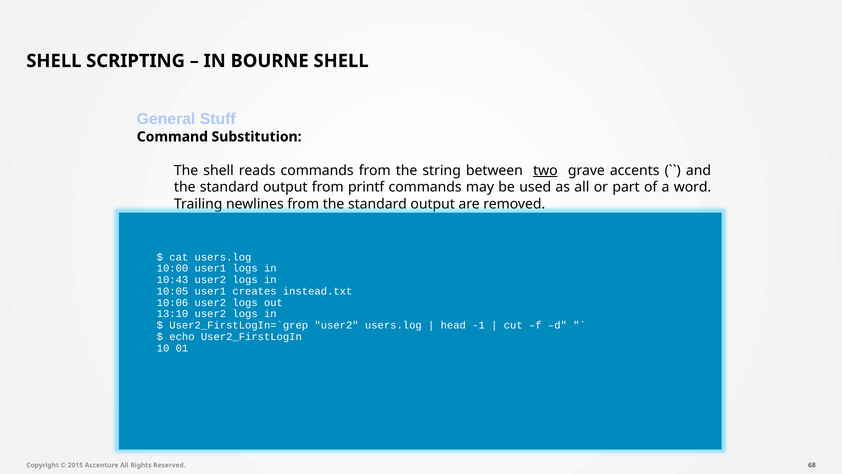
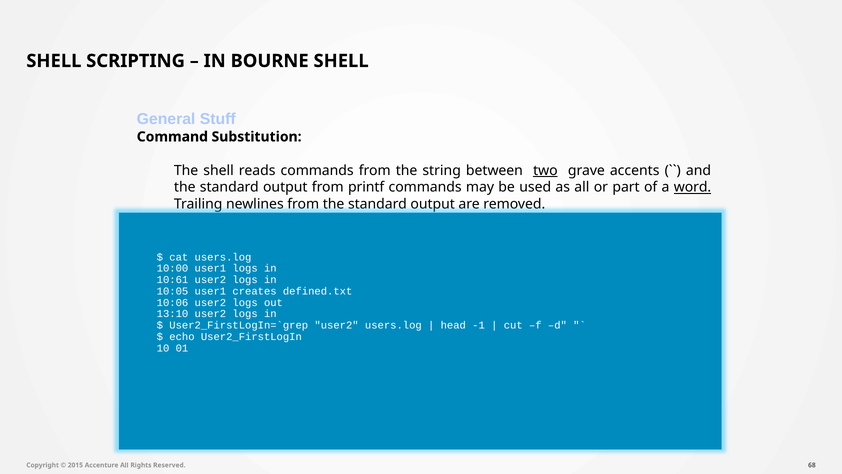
word underline: none -> present (692, 187)
10:43: 10:43 -> 10:61 (173, 280)
instead.txt: instead.txt -> defined.txt (318, 291)
